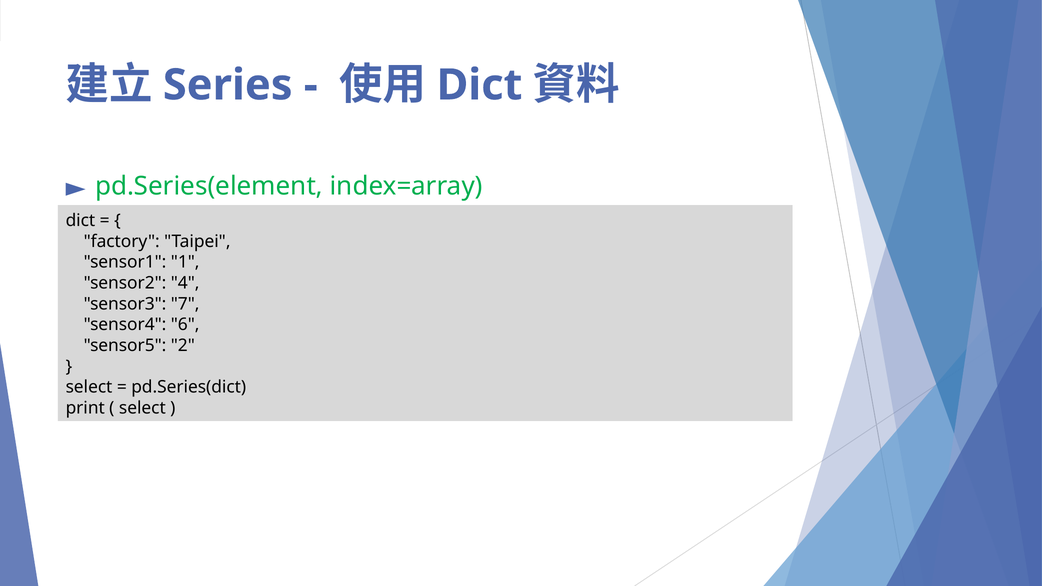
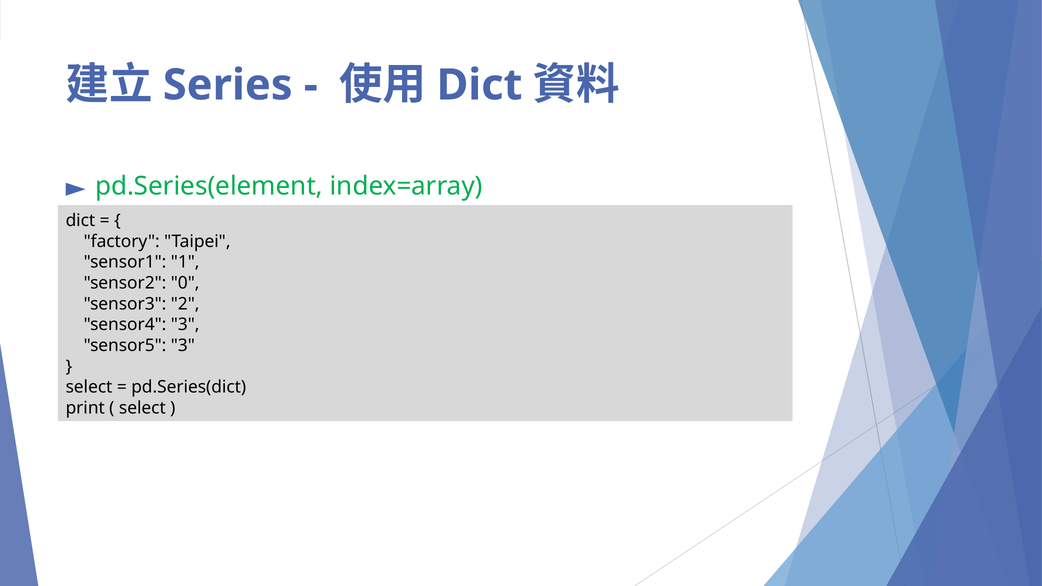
4: 4 -> 0 (185, 283)
7: 7 -> 2 (185, 304)
sensor4 6: 6 -> 3 (185, 325)
sensor5 2: 2 -> 3 (183, 346)
